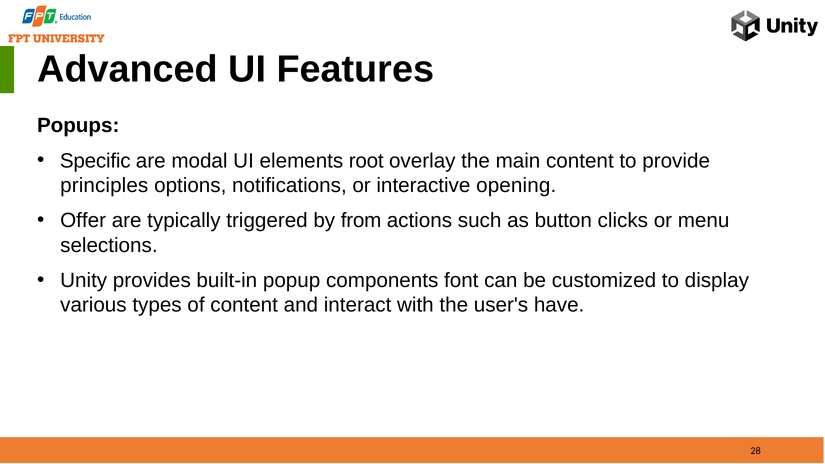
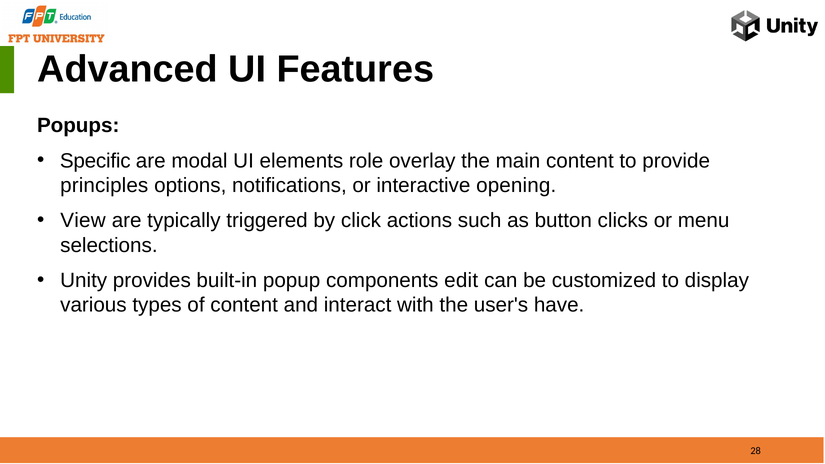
root: root -> role (366, 161)
Offer: Offer -> View (83, 221)
from: from -> click (361, 221)
font: font -> edit (461, 280)
